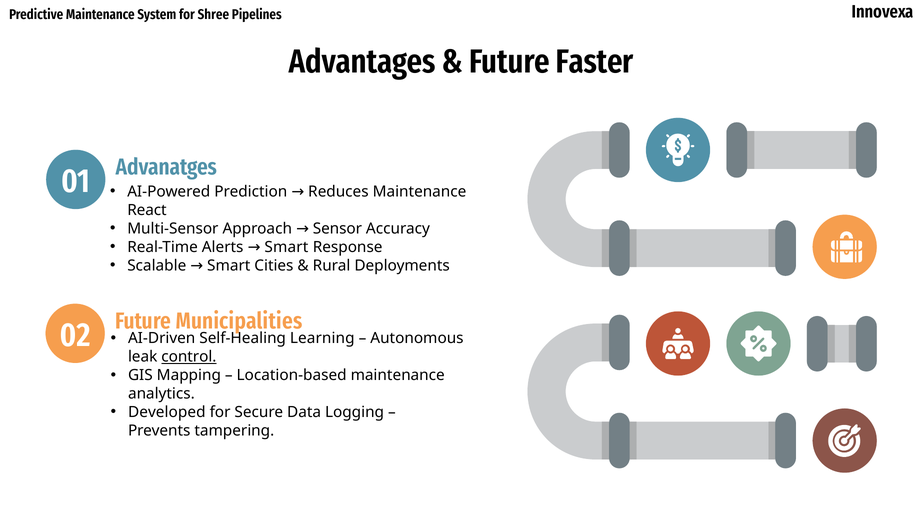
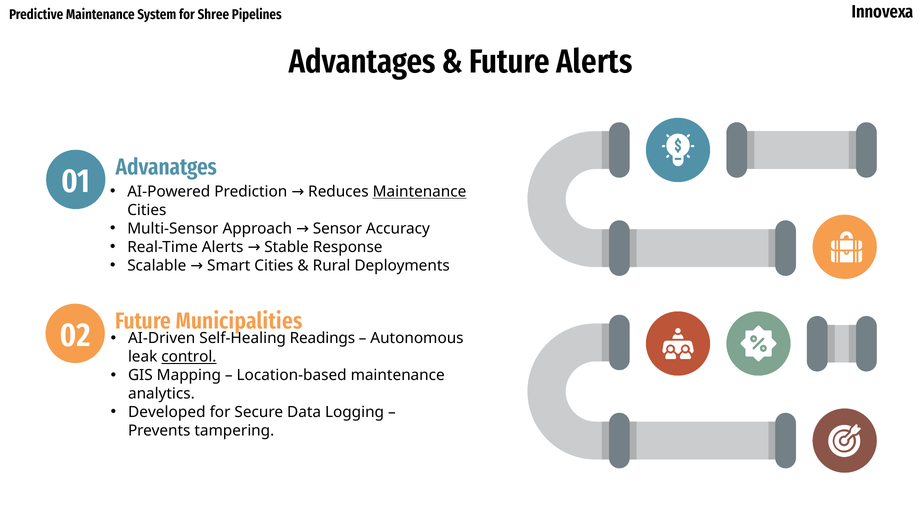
Future Faster: Faster -> Alerts (594, 62)
Maintenance underline: none -> present (420, 191)
React: React -> Cities (147, 210)
Alerts Smart: Smart -> Stable (287, 247)
Learning: Learning -> Readings (322, 338)
